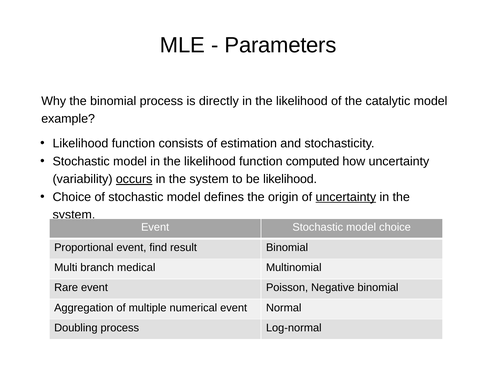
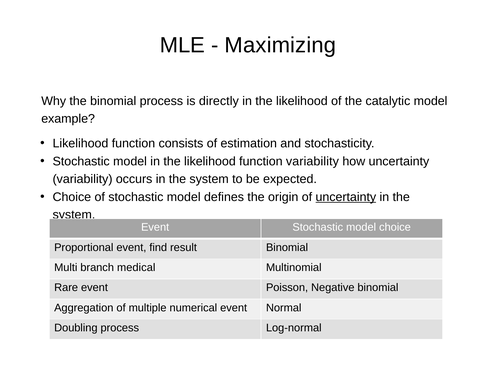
Parameters: Parameters -> Maximizing (280, 45)
function computed: computed -> variability (312, 161)
occurs underline: present -> none (134, 179)
be likelihood: likelihood -> expected (290, 179)
